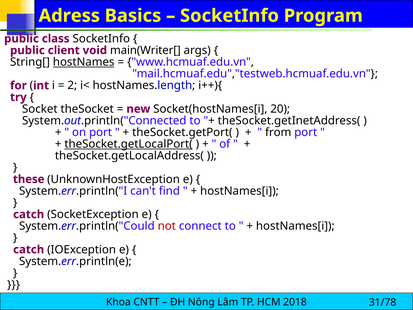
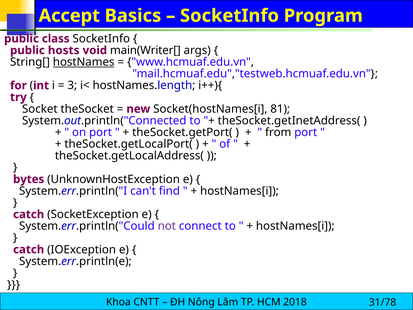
Adress: Adress -> Accept (69, 16)
client: client -> hosts (64, 50)
2: 2 -> 3 (72, 85)
20: 20 -> 81 (280, 109)
theSocket.getLocalPort( underline: present -> none (129, 144)
these: these -> bytes (29, 179)
not colour: red -> purple (167, 226)
